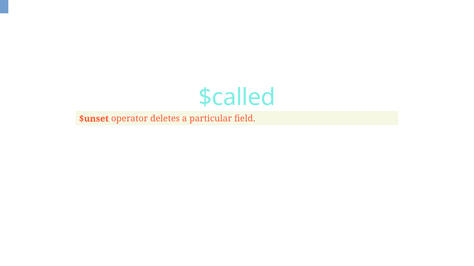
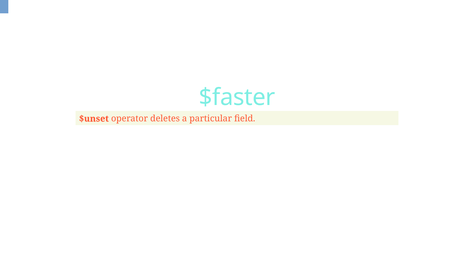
$called: $called -> $faster (237, 98)
